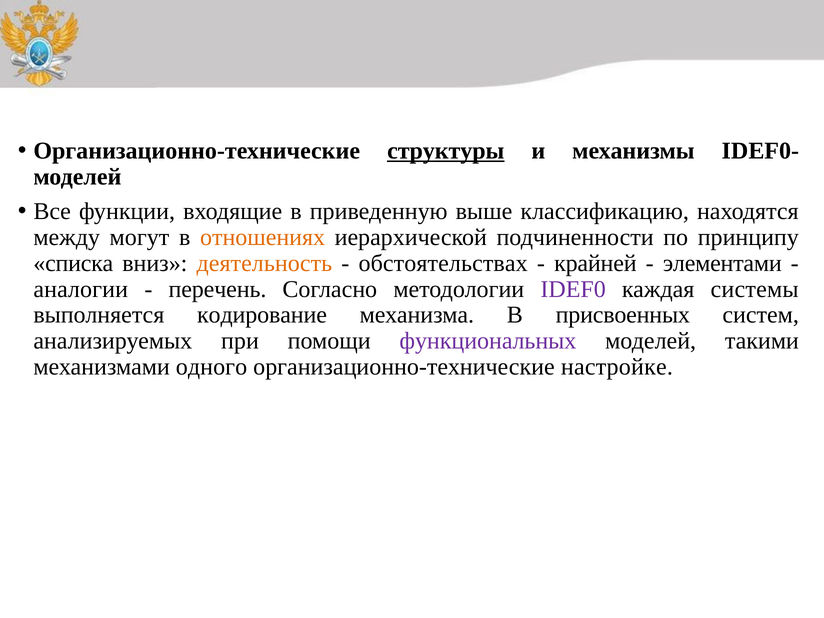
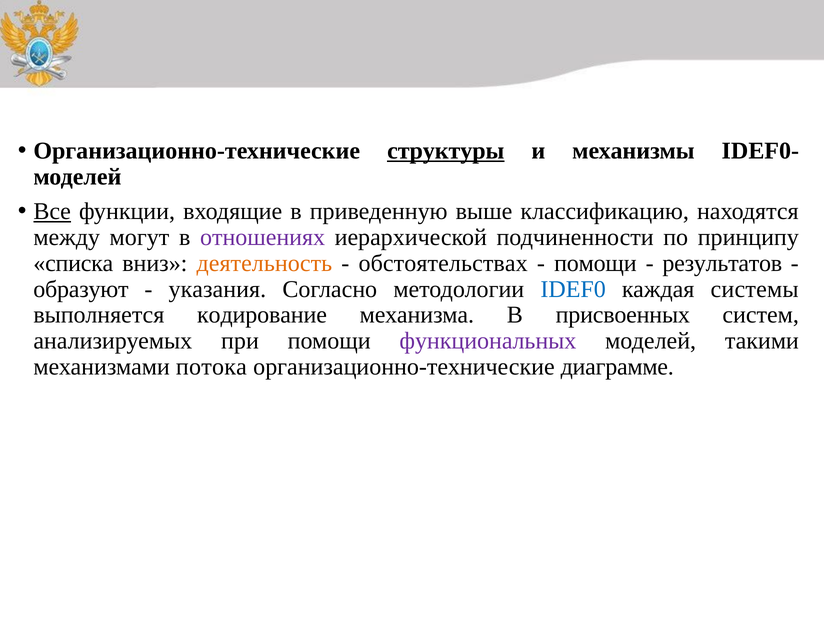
Все underline: none -> present (52, 211)
отношениях colour: orange -> purple (263, 237)
крайней: крайней -> помощи (595, 263)
элементами: элементами -> результатов (722, 263)
аналогии: аналогии -> образуют (81, 289)
перечень: перечень -> указания (217, 289)
IDEF0 colour: purple -> blue (573, 289)
одного: одного -> потока (211, 367)
настройке: настройке -> диаграмме (617, 367)
